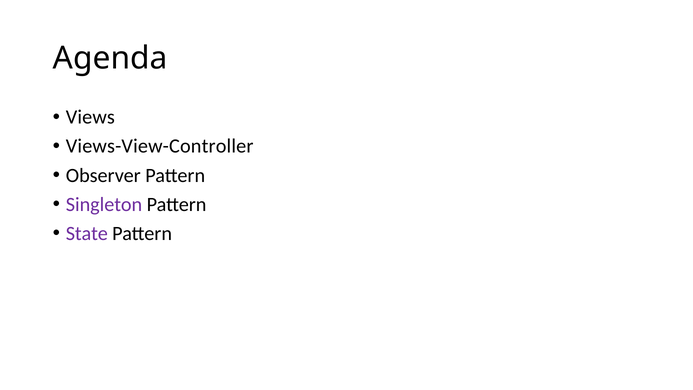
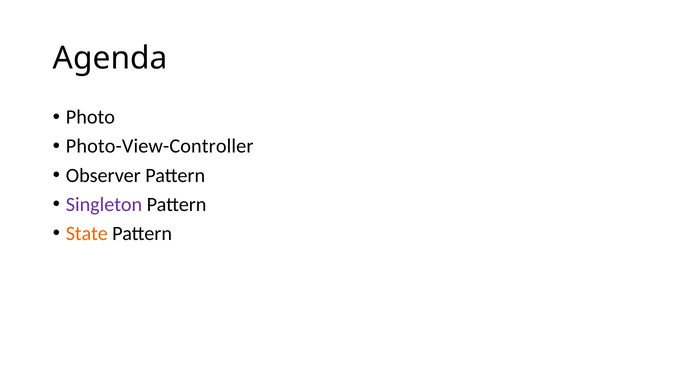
Views: Views -> Photo (90, 117)
Views-View-Controller: Views-View-Controller -> Photo-View-Controller (160, 146)
State colour: purple -> orange (87, 233)
